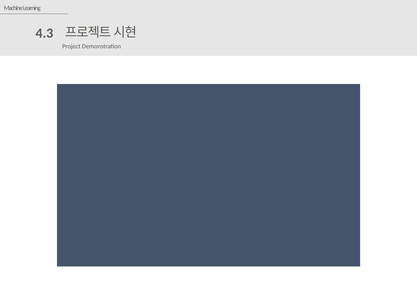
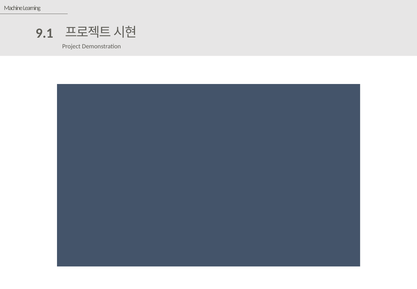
4.3: 4.3 -> 9.1 (44, 33)
